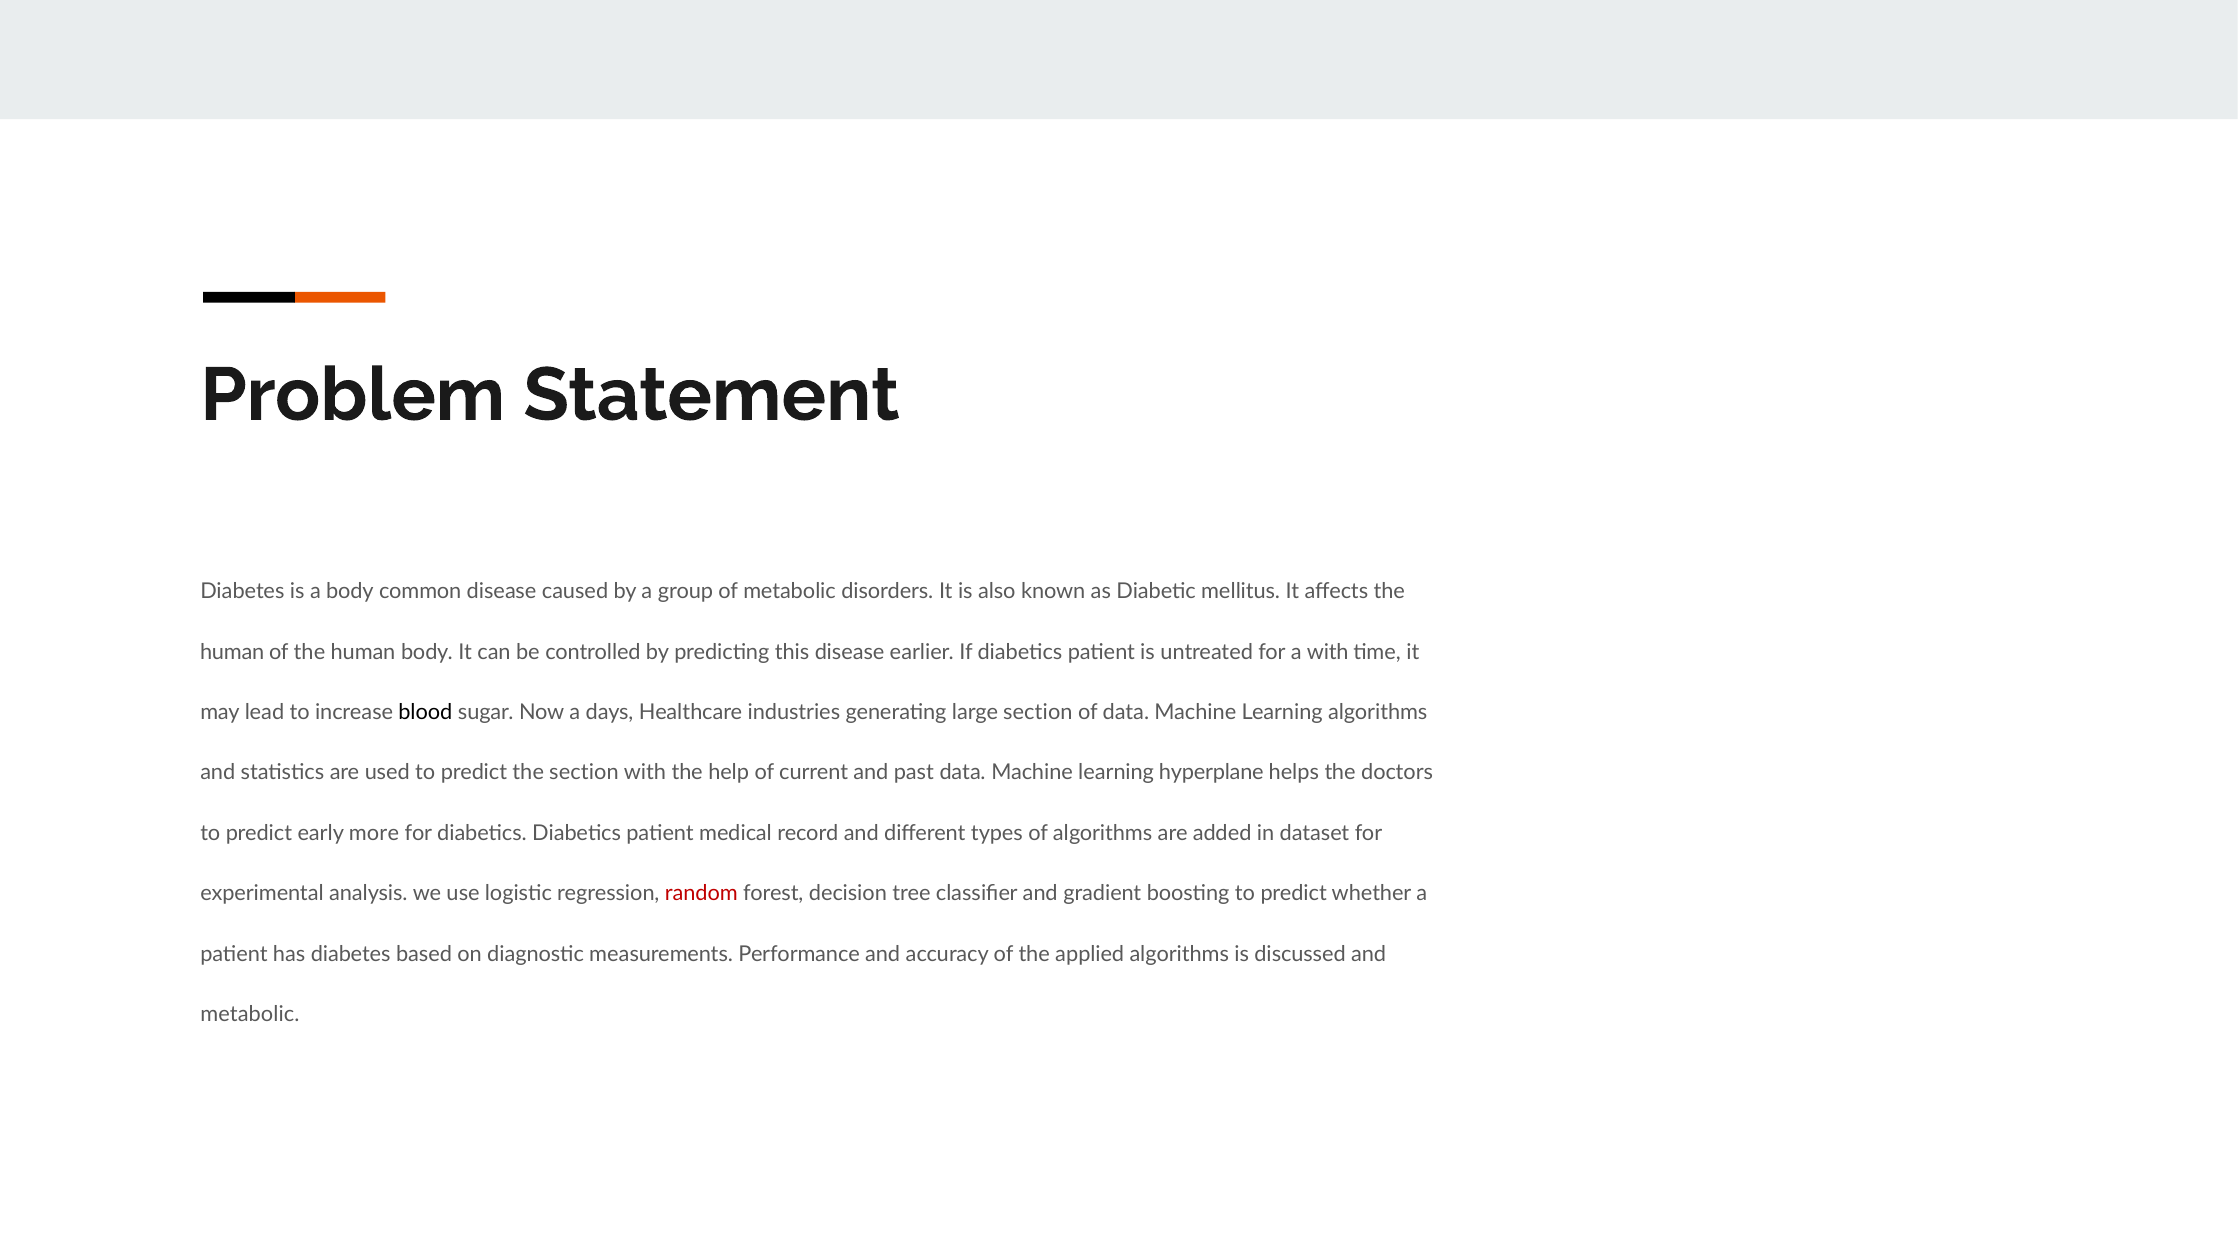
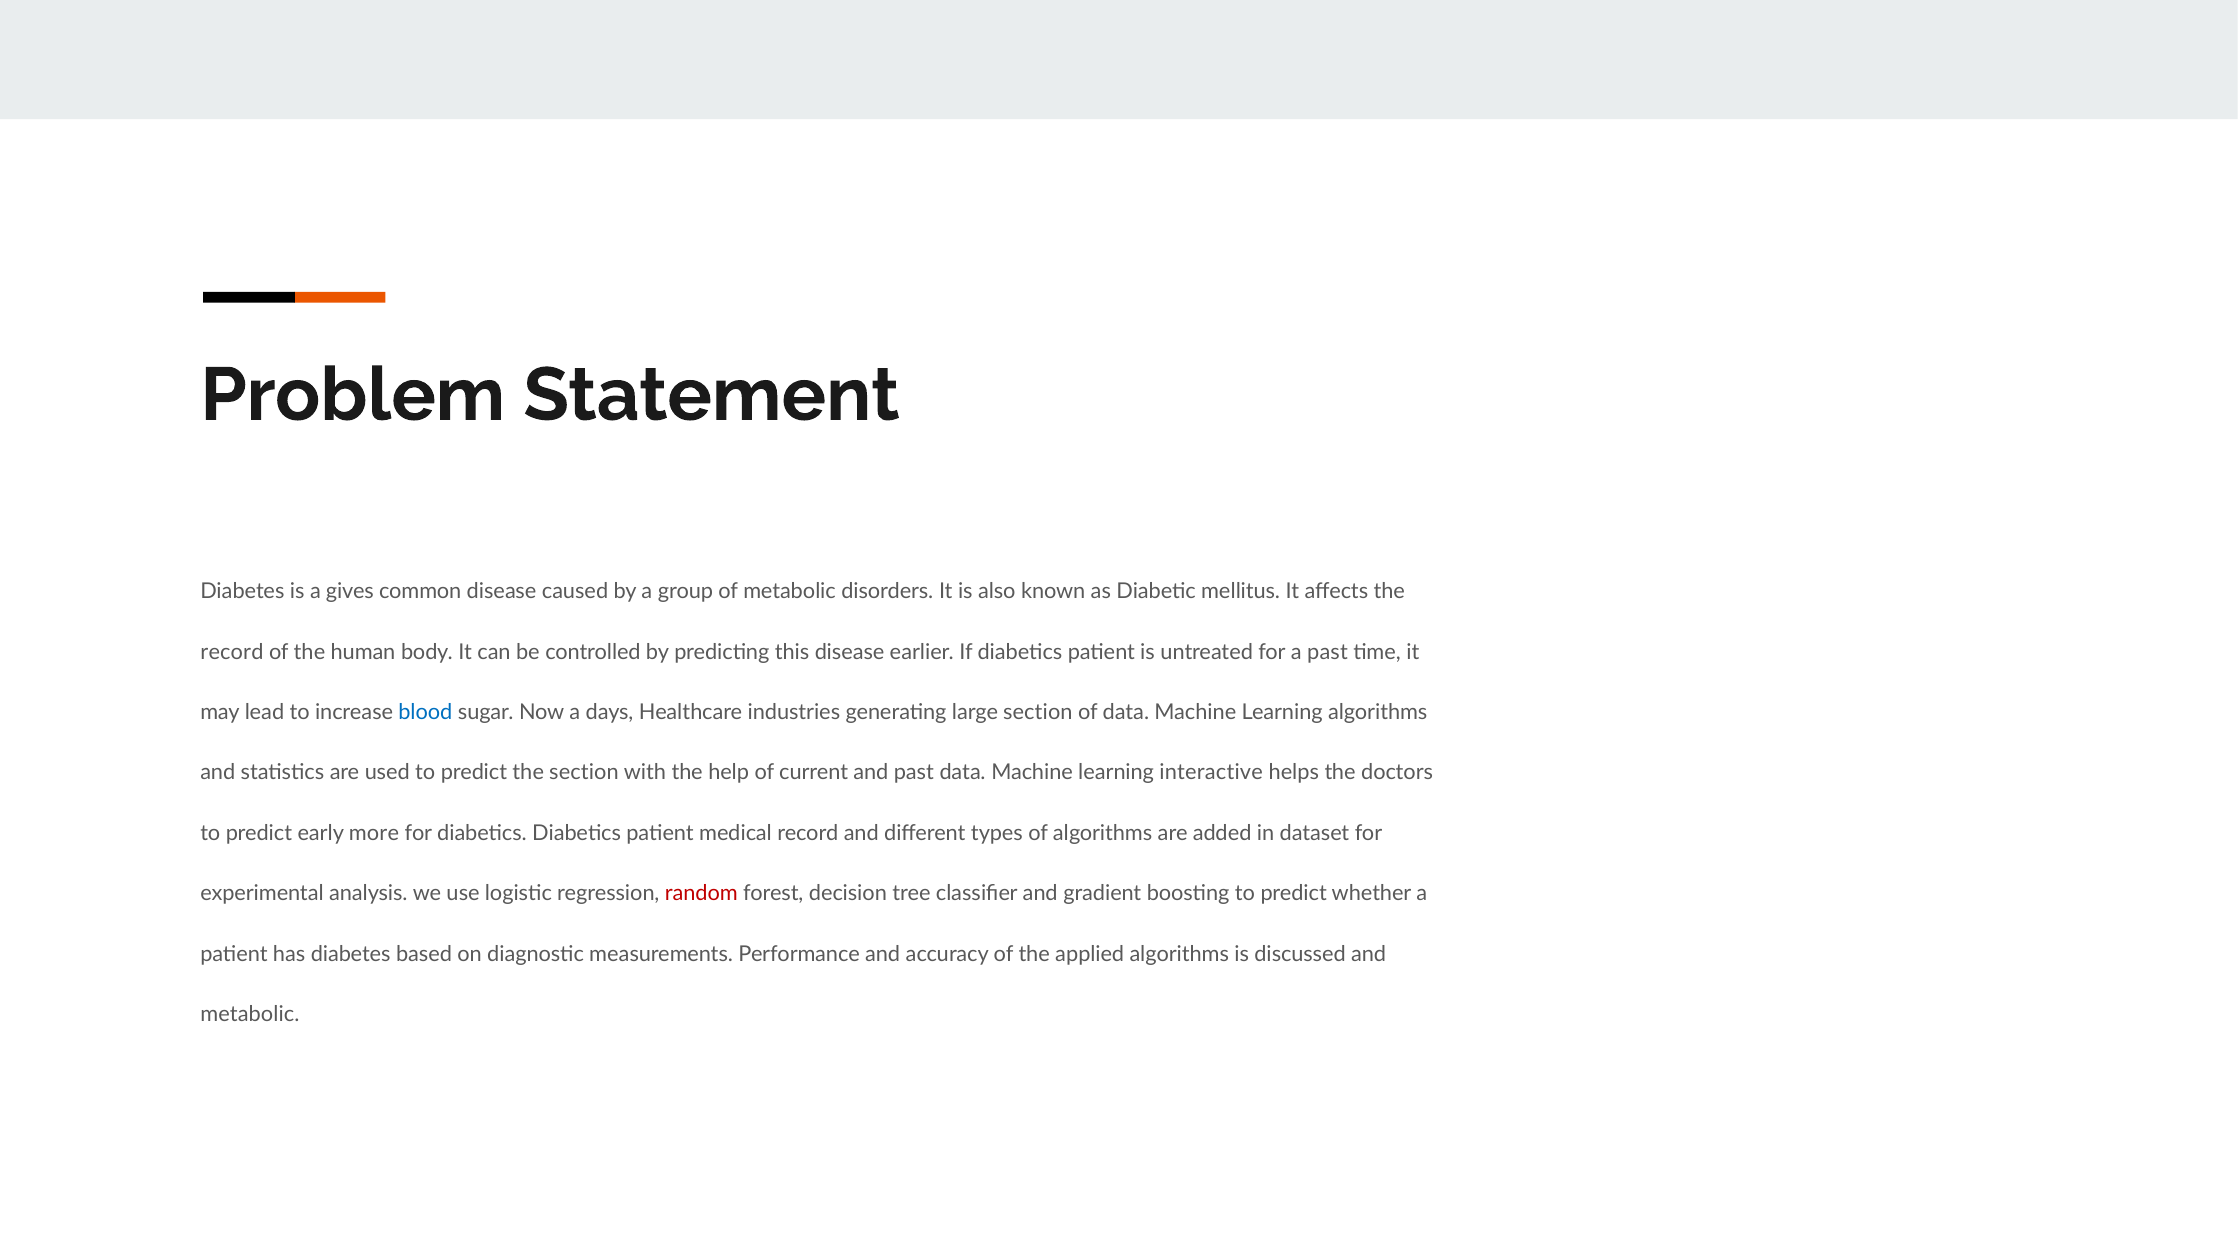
a body: body -> gives (350, 591)
human: human -> record (232, 652)
a with: with -> past (1328, 652)
blood colour: black -> blue (425, 712)
hyperplane: hyperplane -> interactive (1211, 773)
